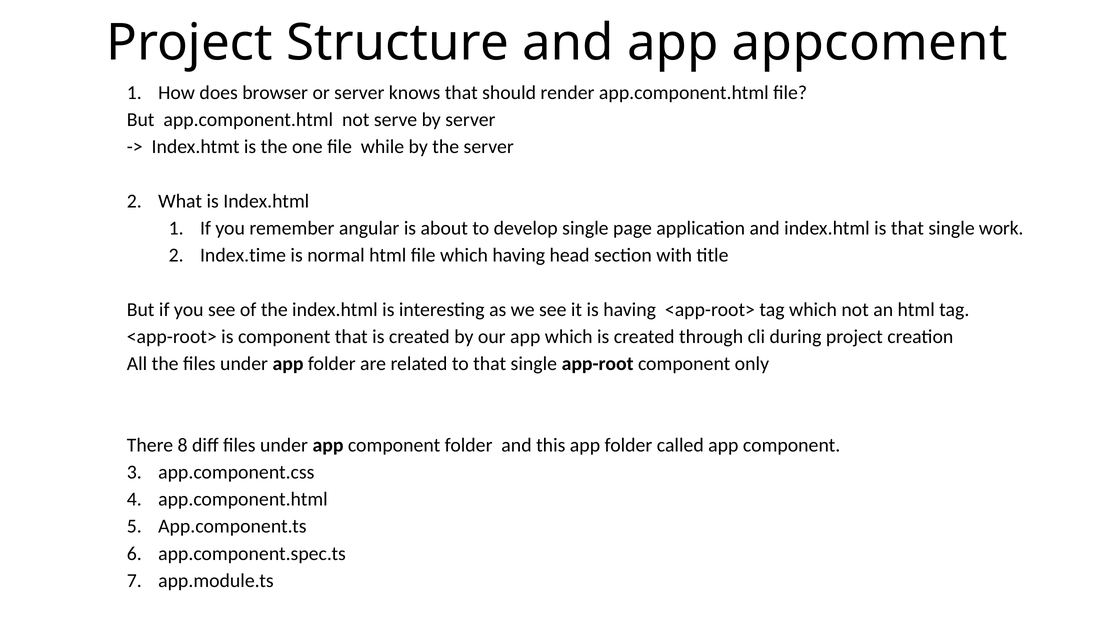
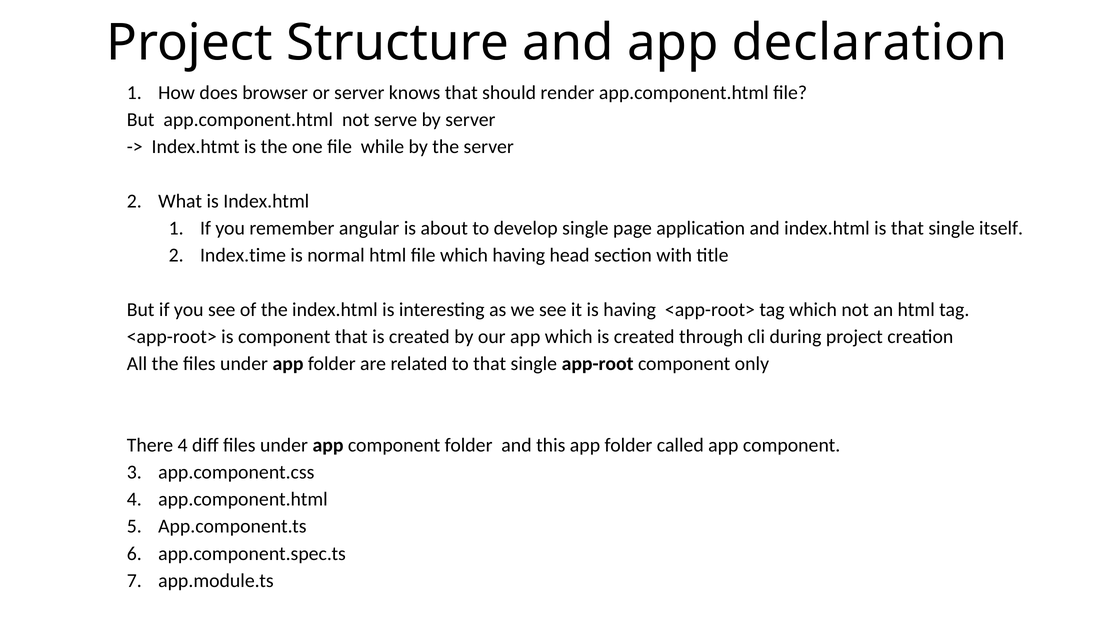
appcoment: appcoment -> declaration (870, 43)
work: work -> itself (1001, 228)
There 8: 8 -> 4 (183, 445)
